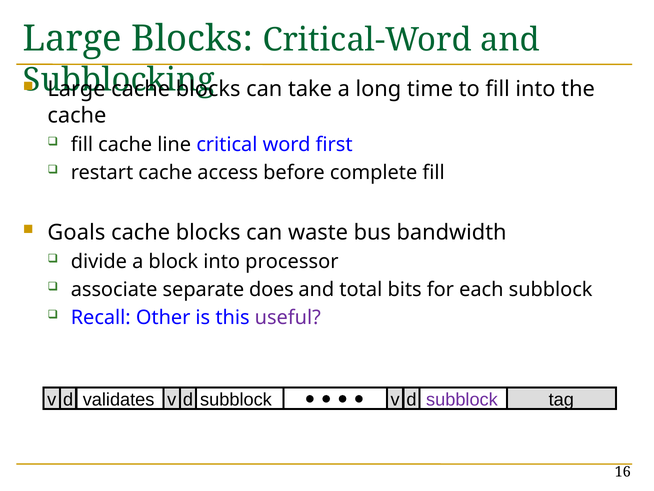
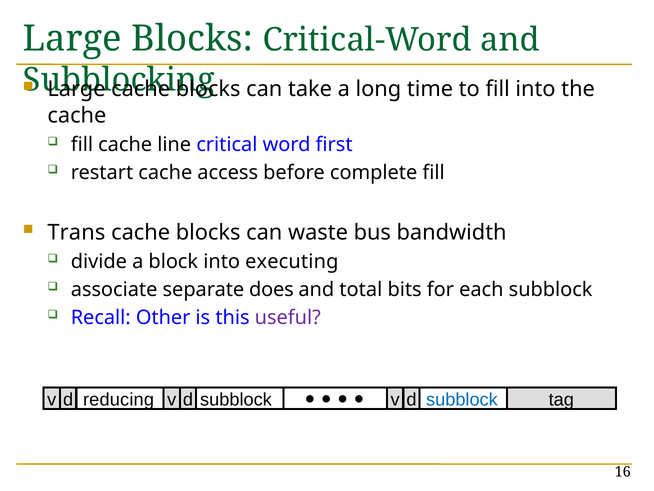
Goals: Goals -> Trans (76, 232)
processor: processor -> executing (292, 261)
validates: validates -> reducing (119, 399)
subblock colour: purple -> blue (462, 399)
